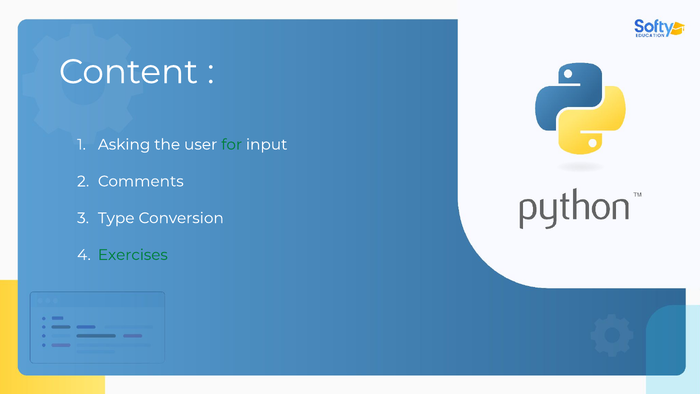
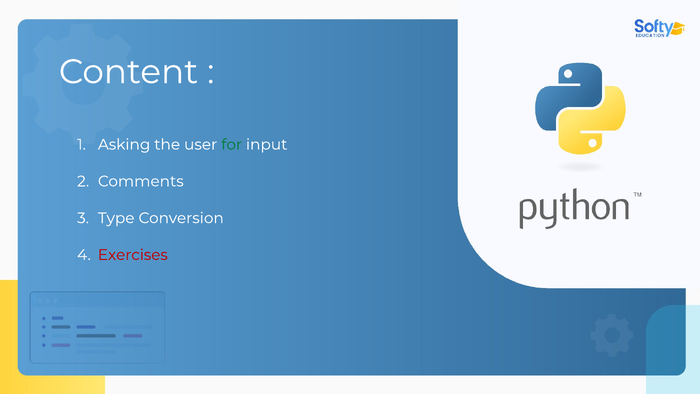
Exercises colour: green -> red (133, 255)
